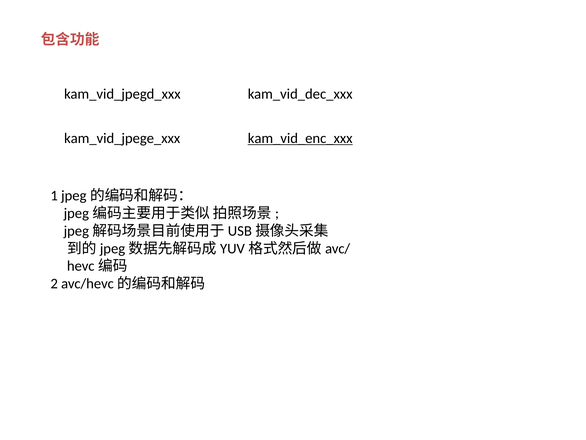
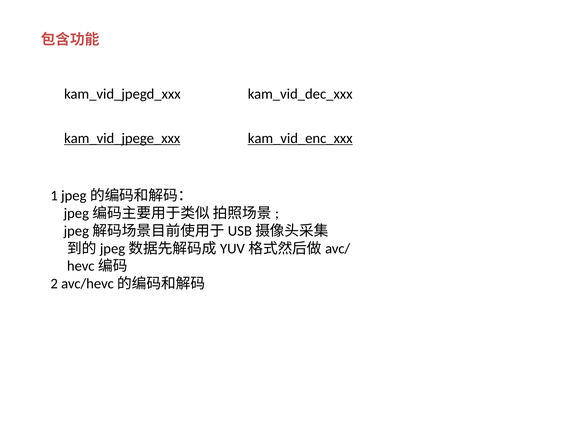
kam_vid_jpege_xxx underline: none -> present (122, 138)
